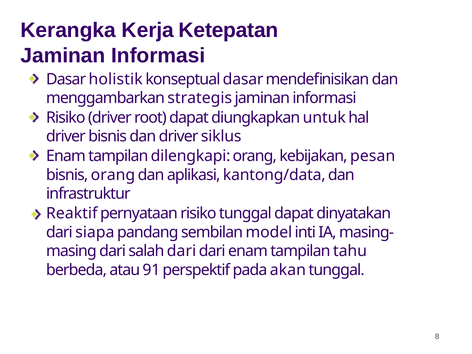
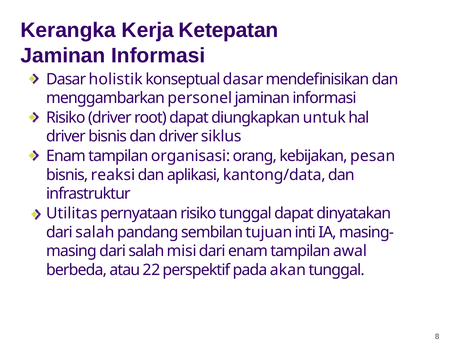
strategis: strategis -> personel (200, 98)
dilengkapi: dilengkapi -> organisasi (191, 156)
bisnis orang: orang -> reaksi (113, 175)
Reaktif: Reaktif -> Utilitas (72, 213)
siapa: siapa -> salah (95, 232)
model: model -> tujuan (269, 232)
salah dari: dari -> misi (182, 251)
tahu: tahu -> awal (350, 251)
91: 91 -> 22 (151, 270)
